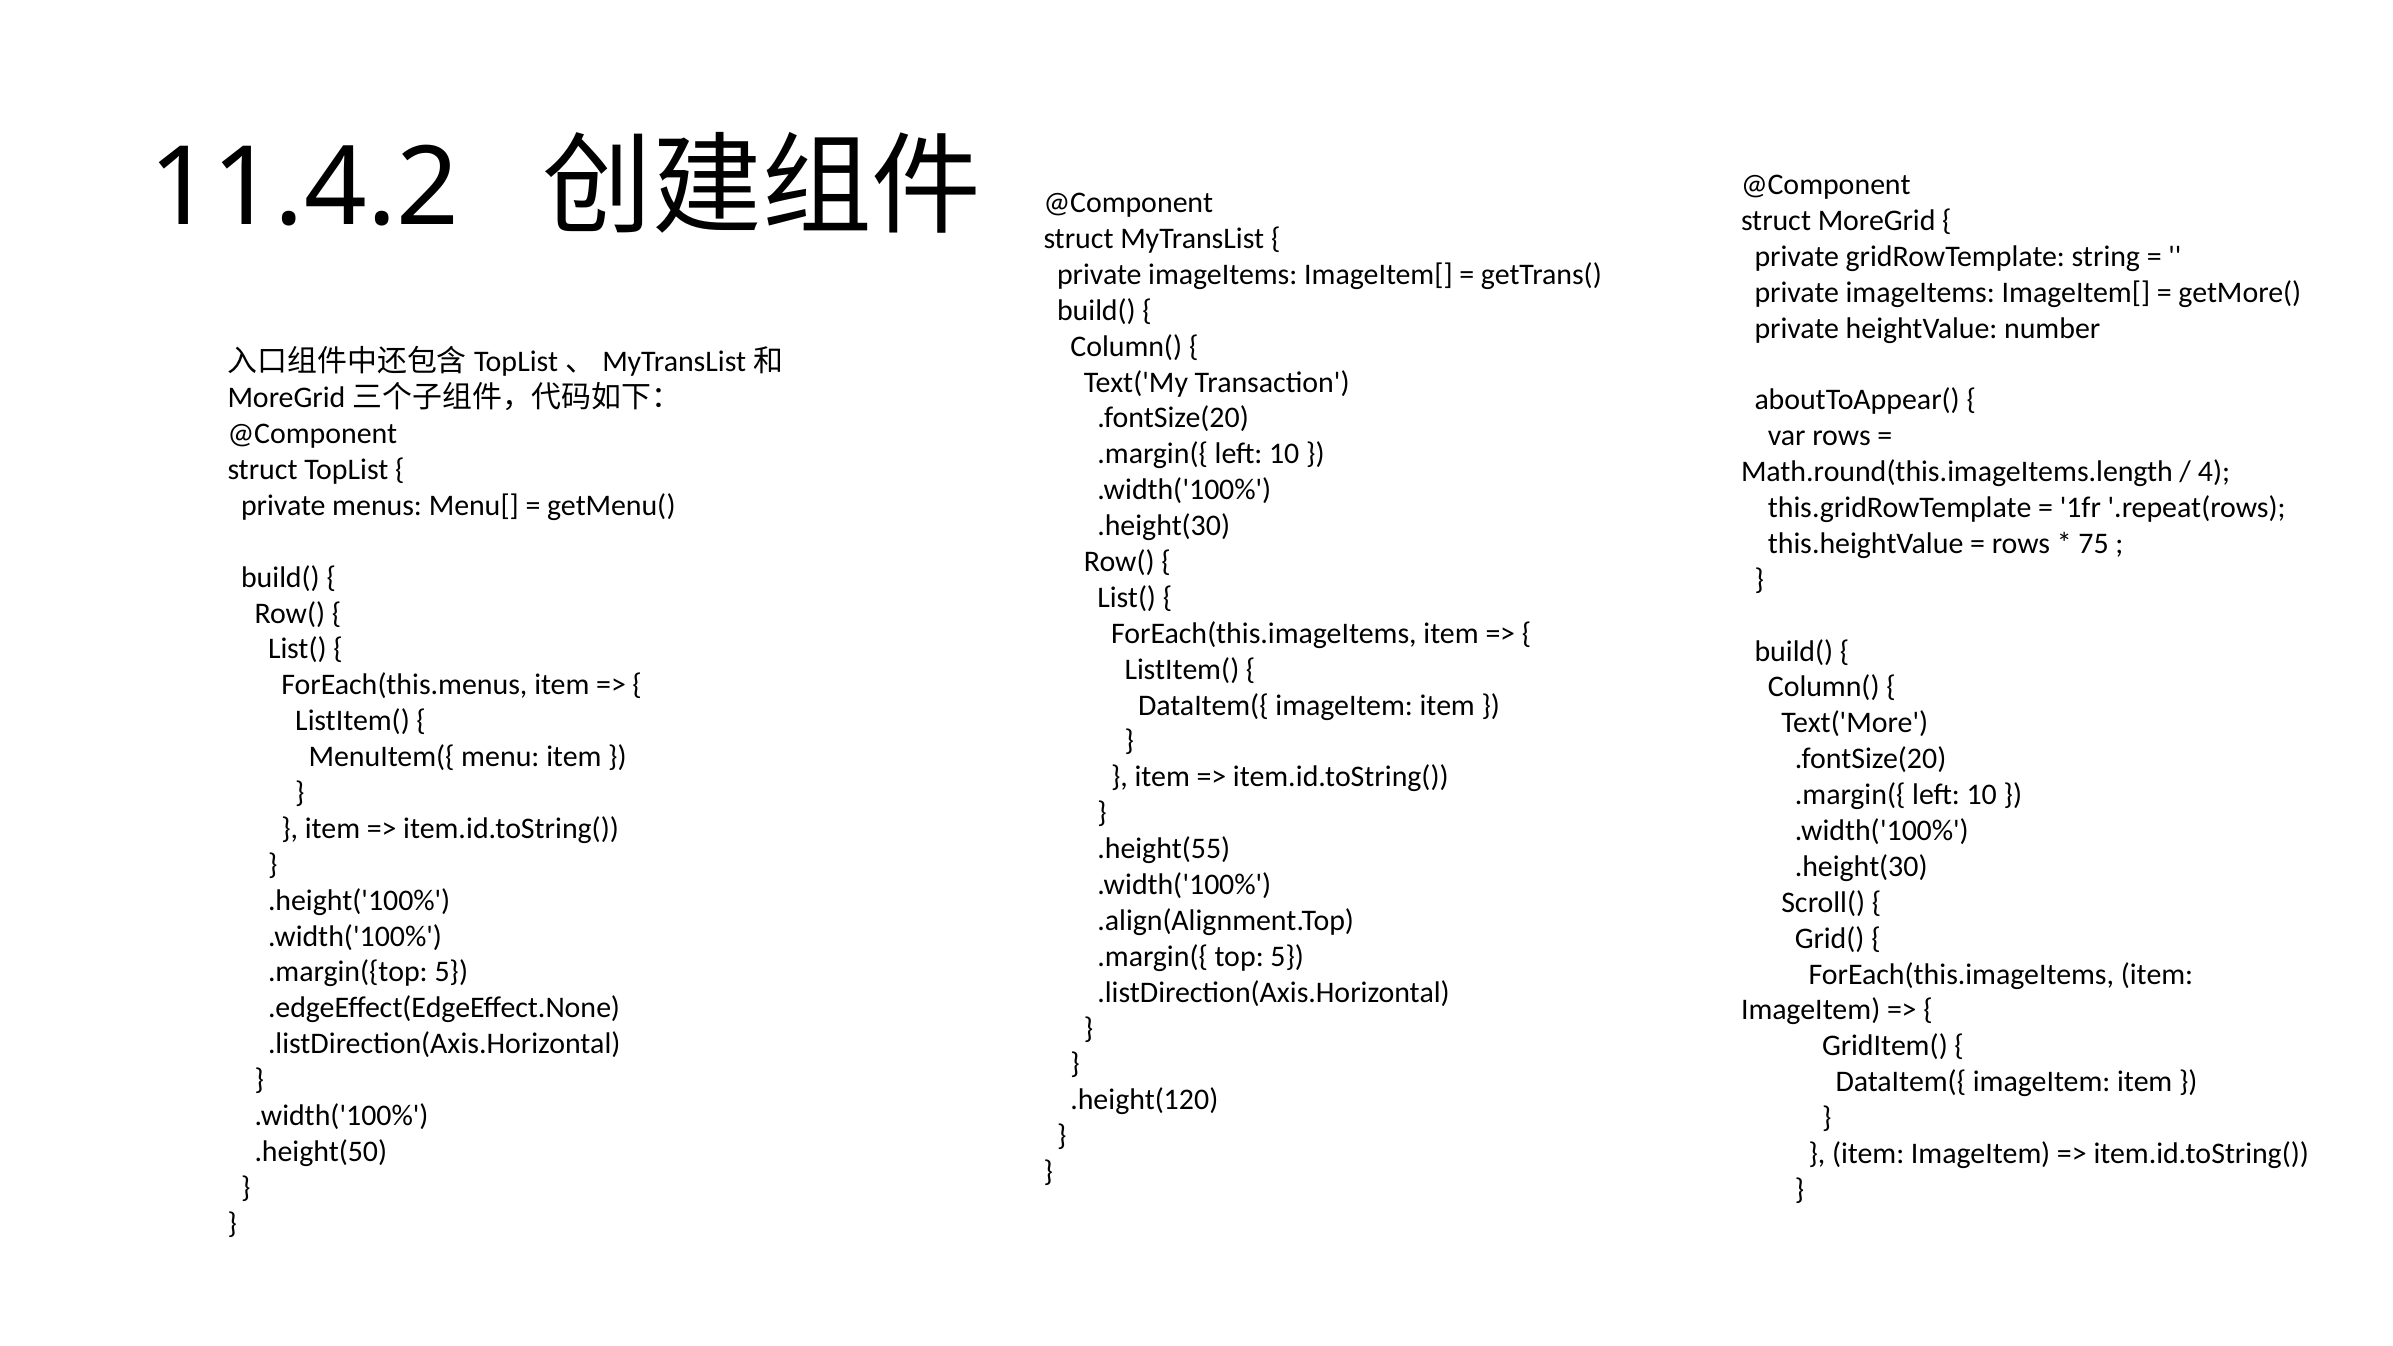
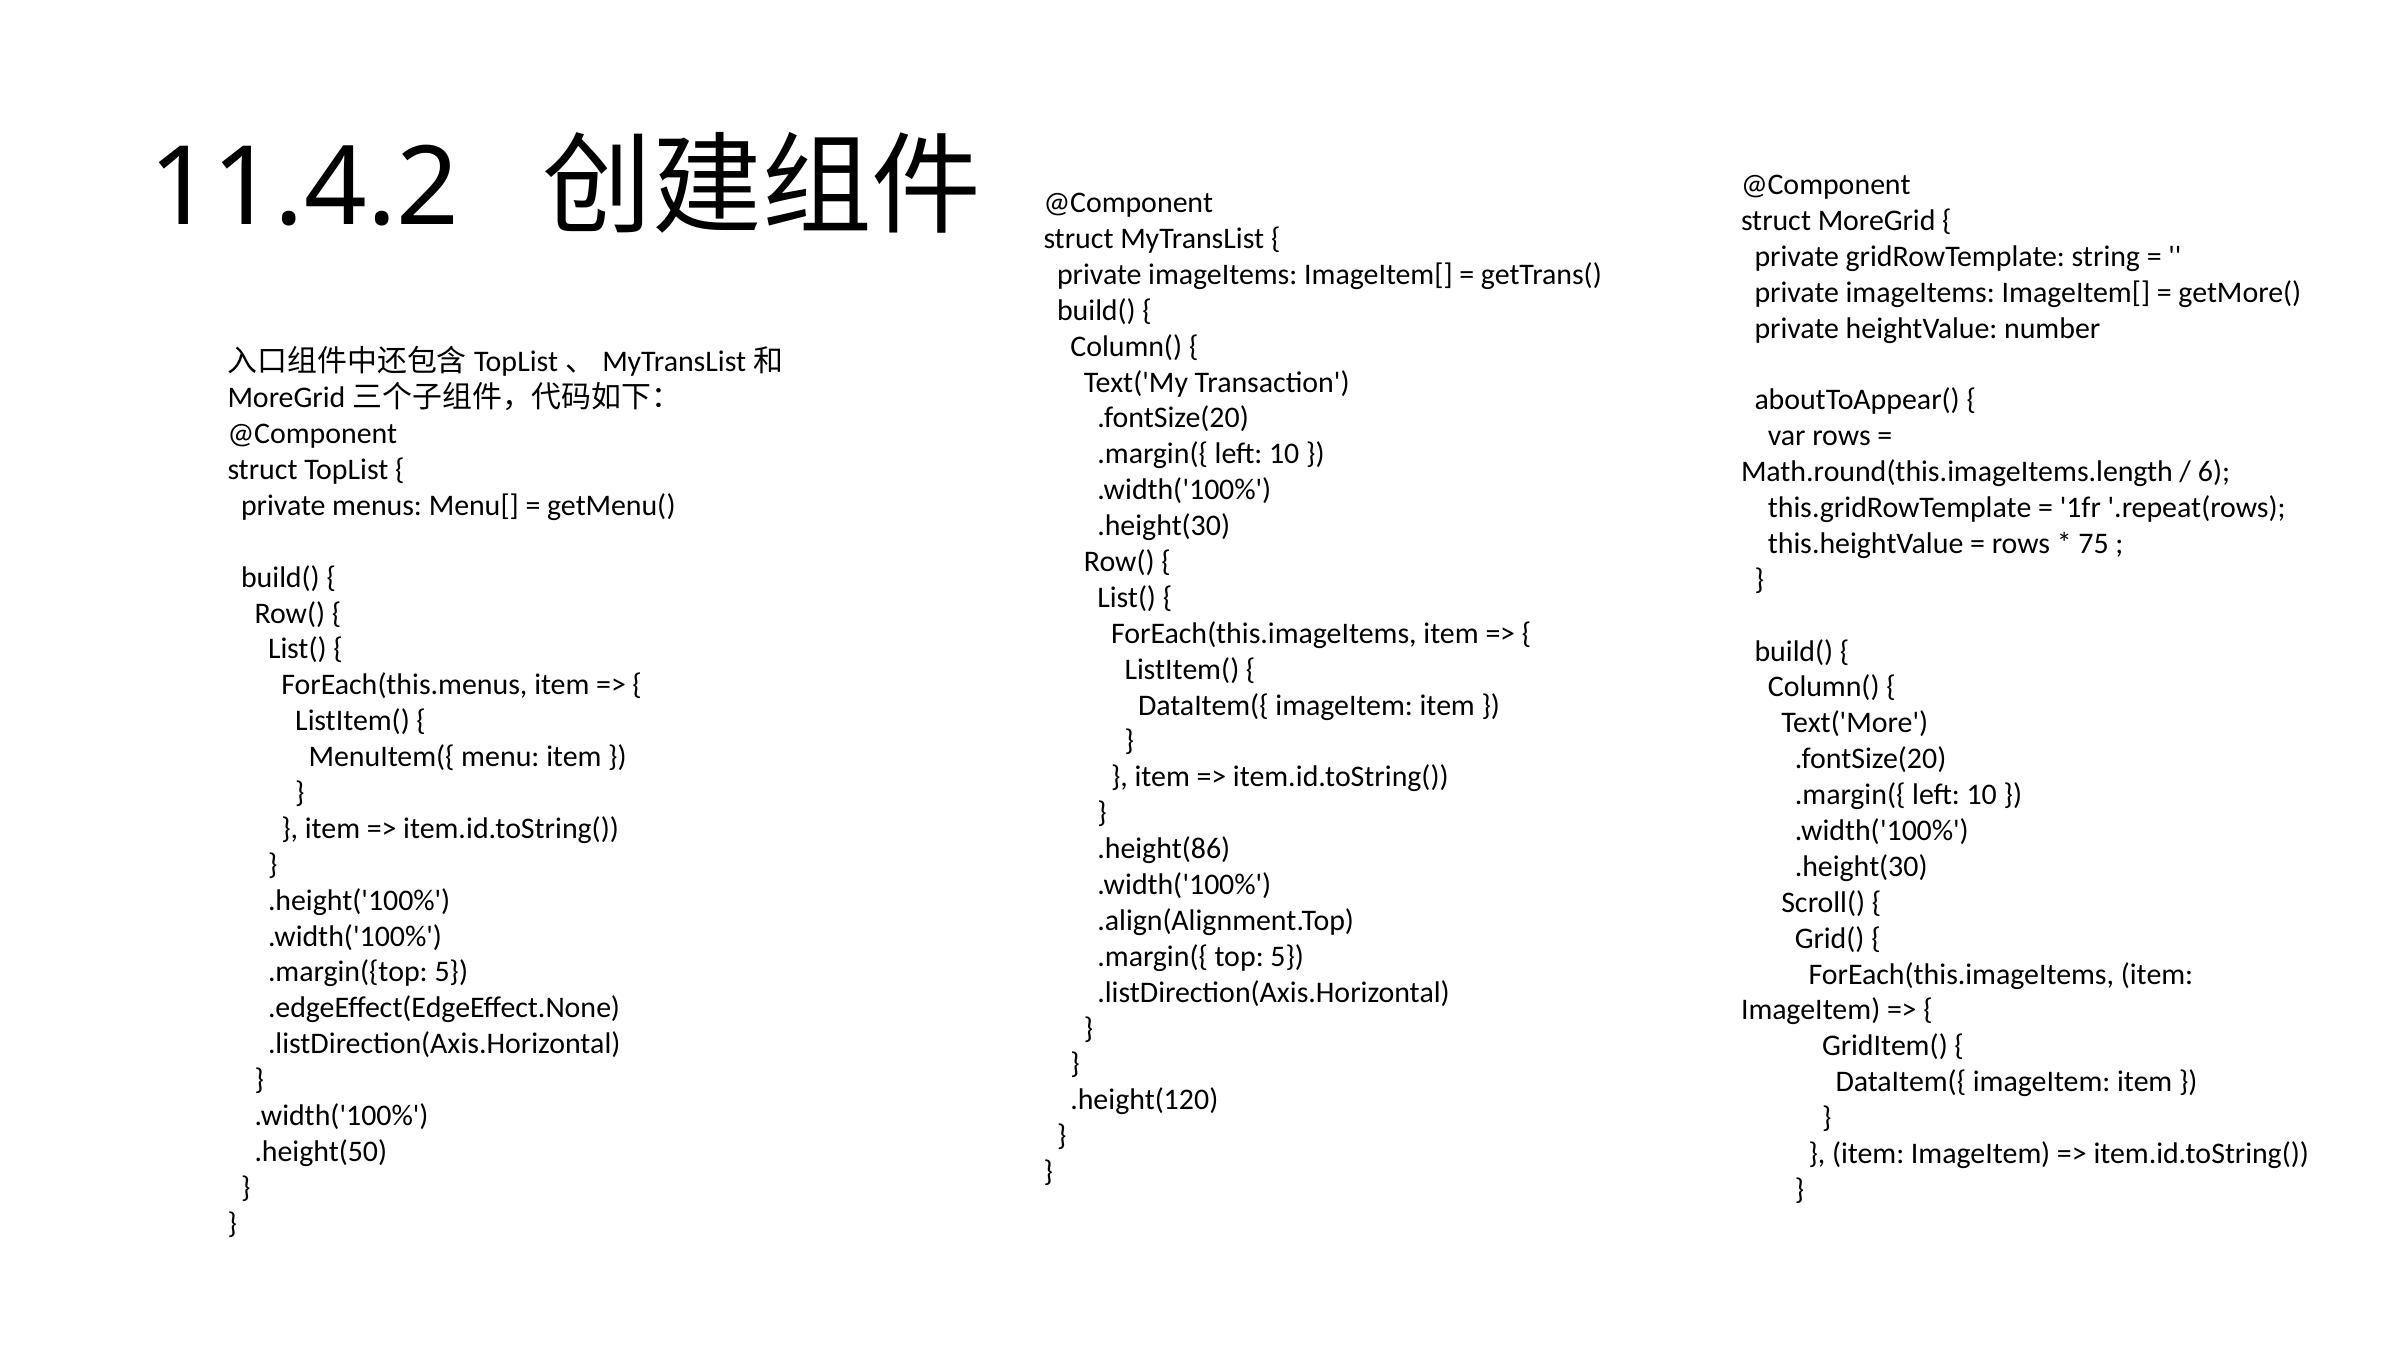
4: 4 -> 6 (2214, 472)
.height(55: .height(55 -> .height(86 (1164, 849)
